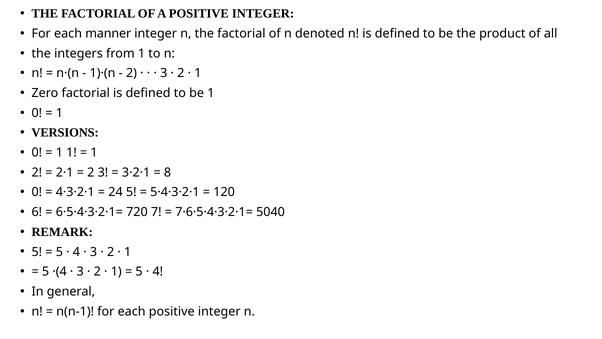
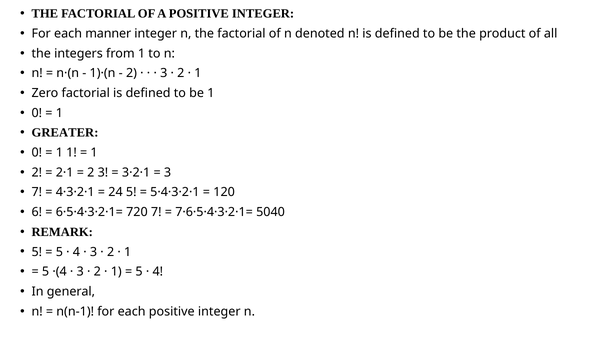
VERSIONS: VERSIONS -> GREATER (65, 133)
8: 8 -> 3 (168, 172)
0: 0 -> 7 (37, 192)
